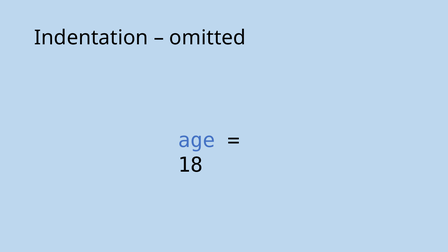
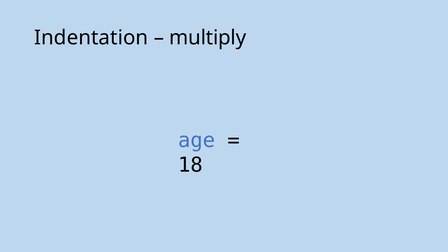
omitted: omitted -> multiply (208, 38)
